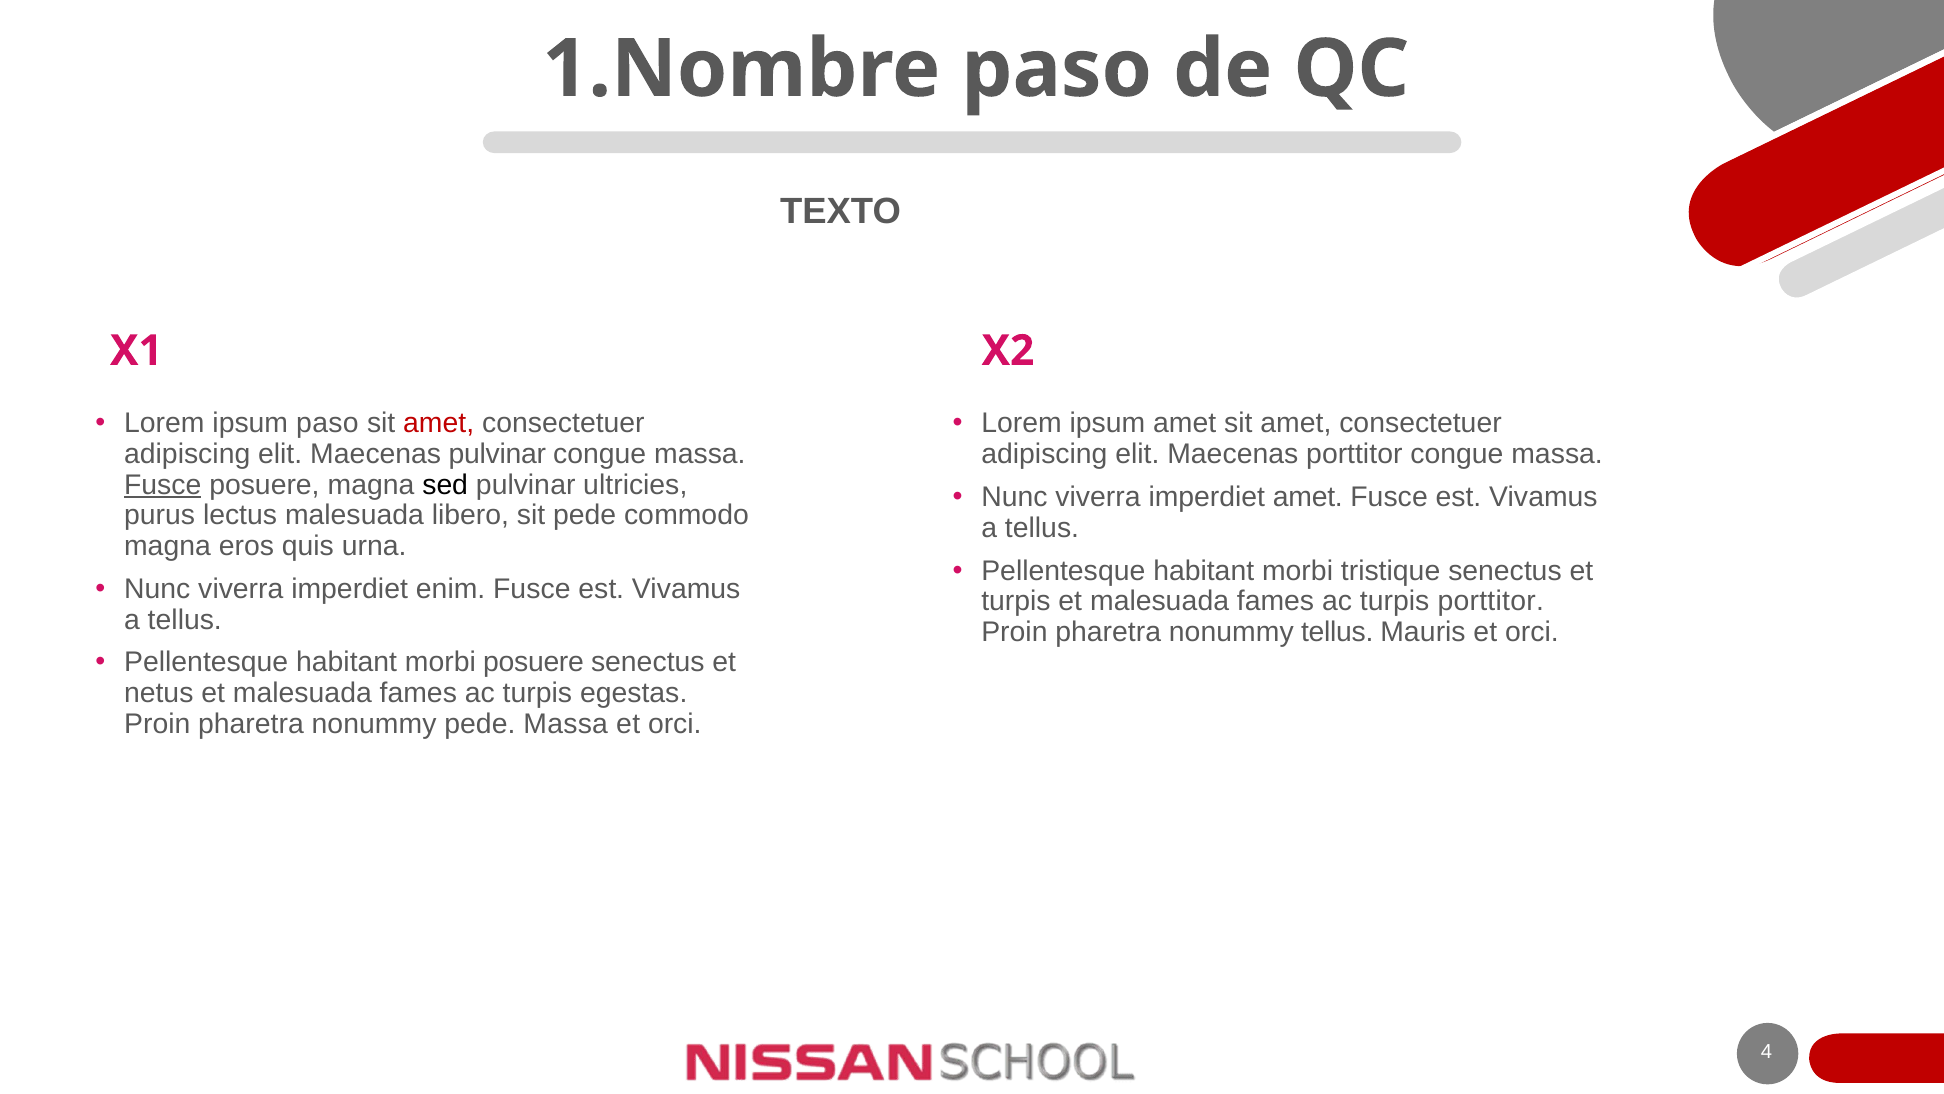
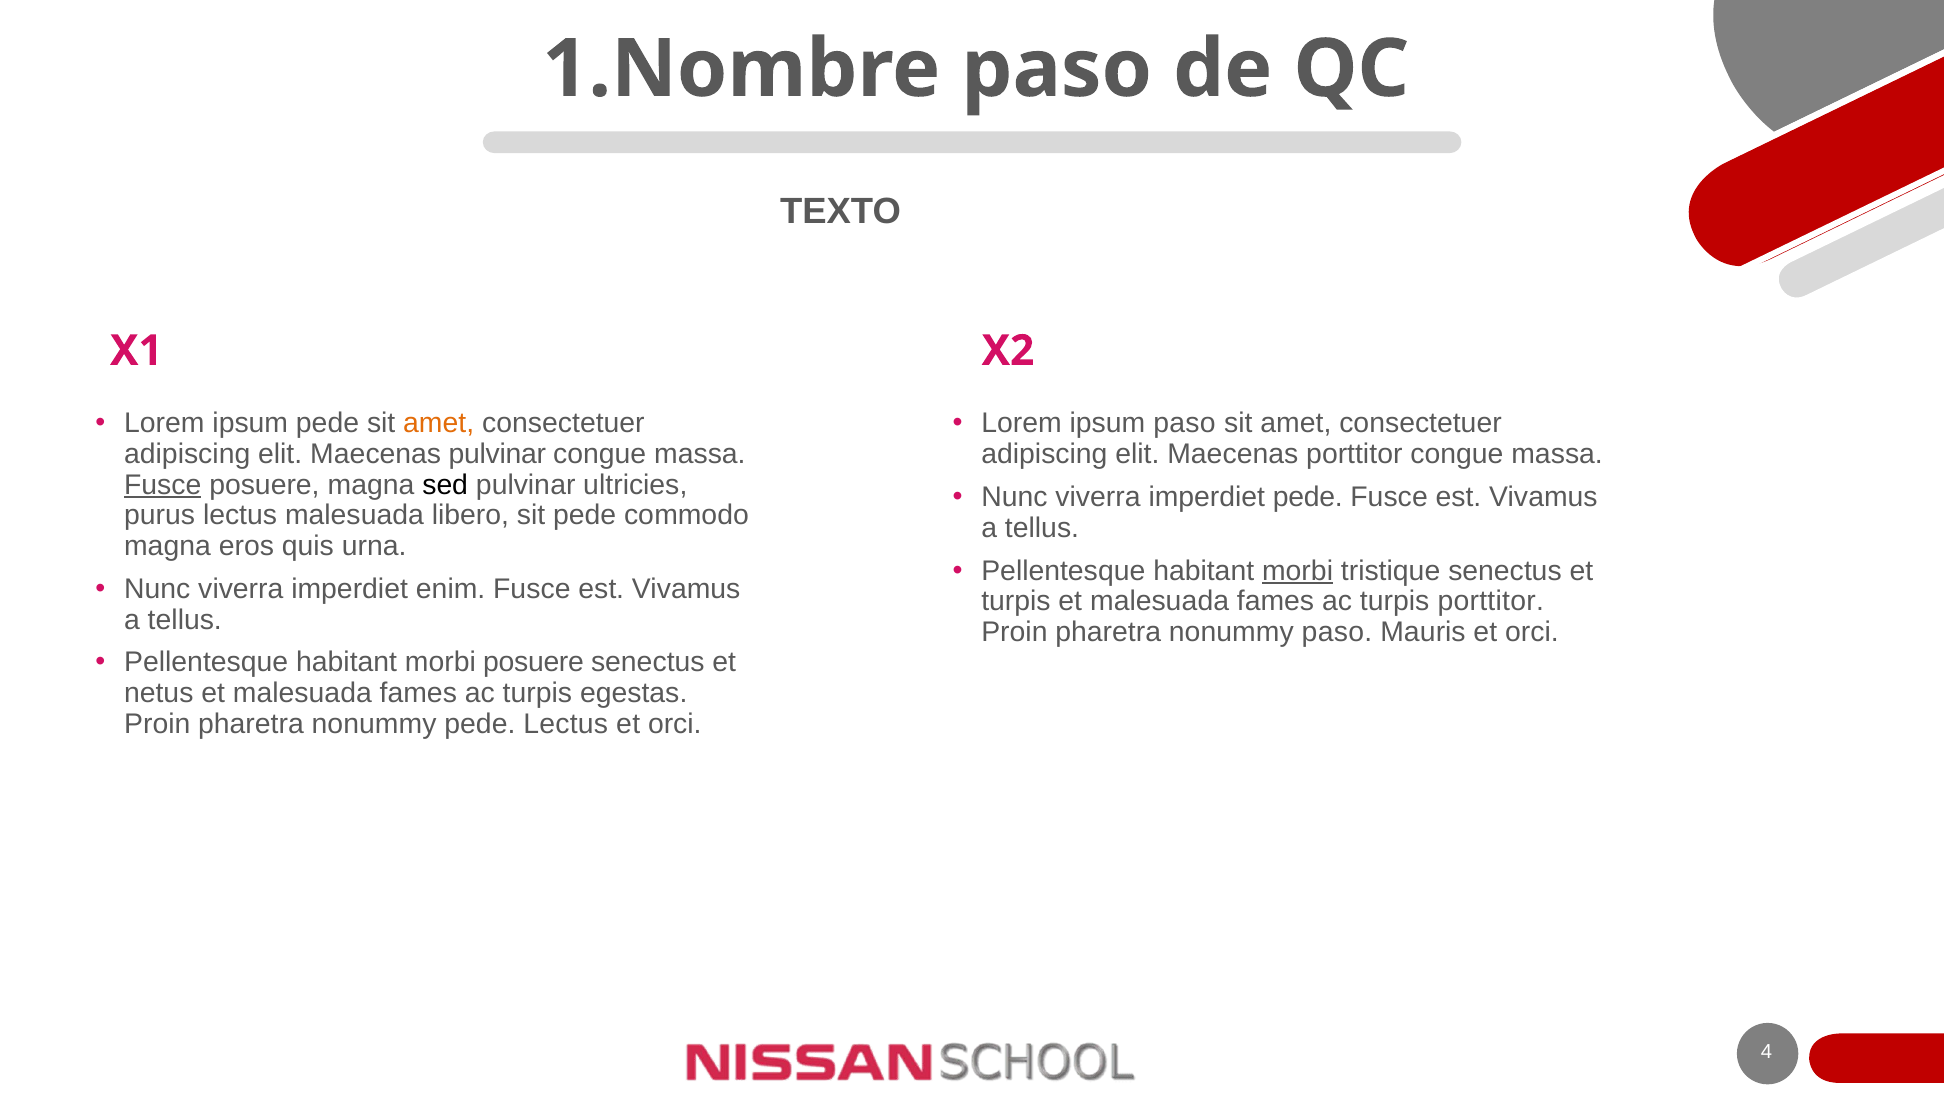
ipsum paso: paso -> pede (328, 423)
amet colour: red -> orange (439, 423)
ipsum amet: amet -> paso (1185, 423)
imperdiet amet: amet -> pede (1308, 497)
morbi underline: none -> present (1298, 571)
nonummy tellus: tellus -> paso (1337, 632)
pede Massa: Massa -> Lectus (566, 724)
